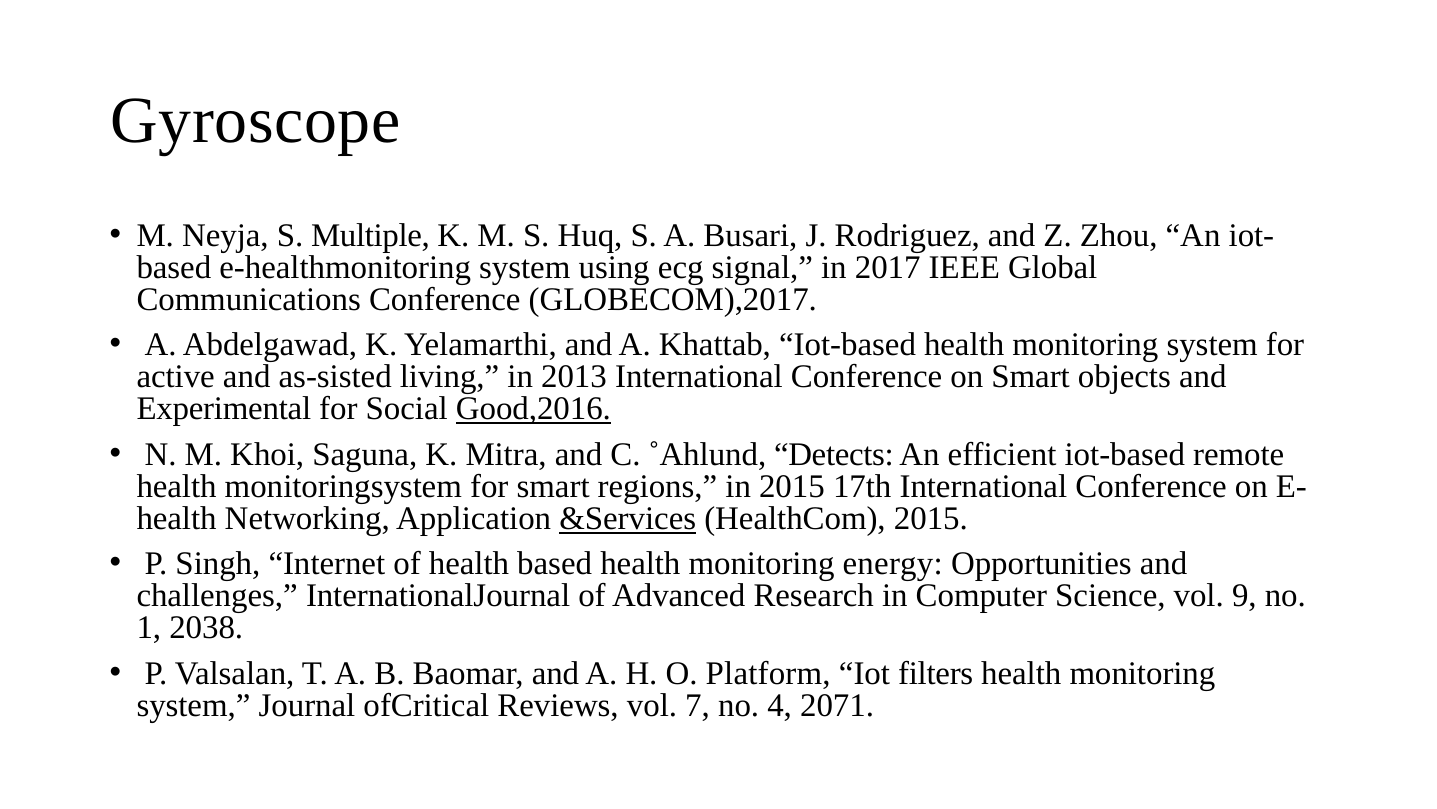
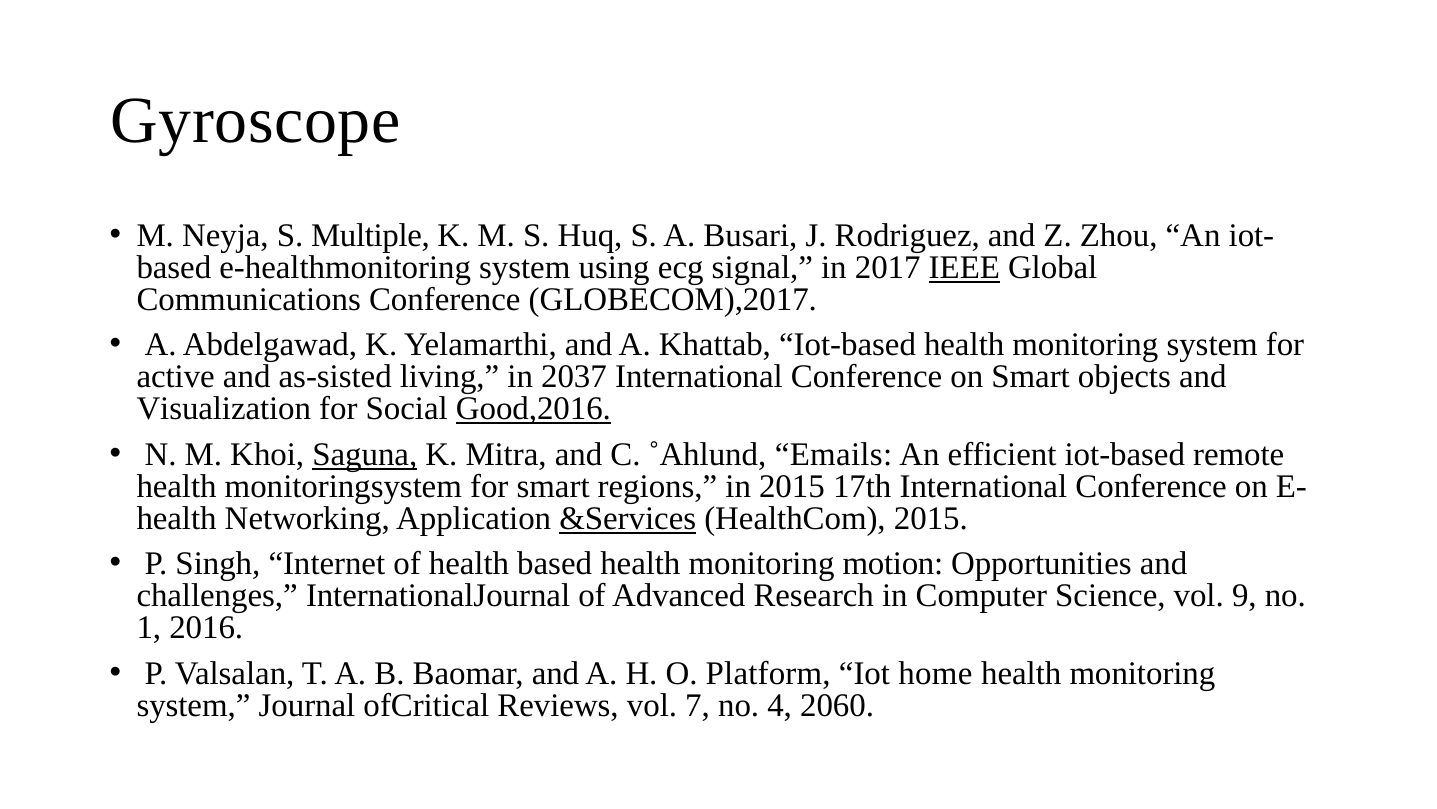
IEEE underline: none -> present (964, 267)
2013: 2013 -> 2037 (574, 377)
Experimental: Experimental -> Visualization (224, 409)
Saguna underline: none -> present (365, 454)
Detects: Detects -> Emails (834, 454)
energy: energy -> motion (893, 564)
2038: 2038 -> 2016 (206, 628)
filters: filters -> home (935, 673)
2071: 2071 -> 2060 (837, 705)
